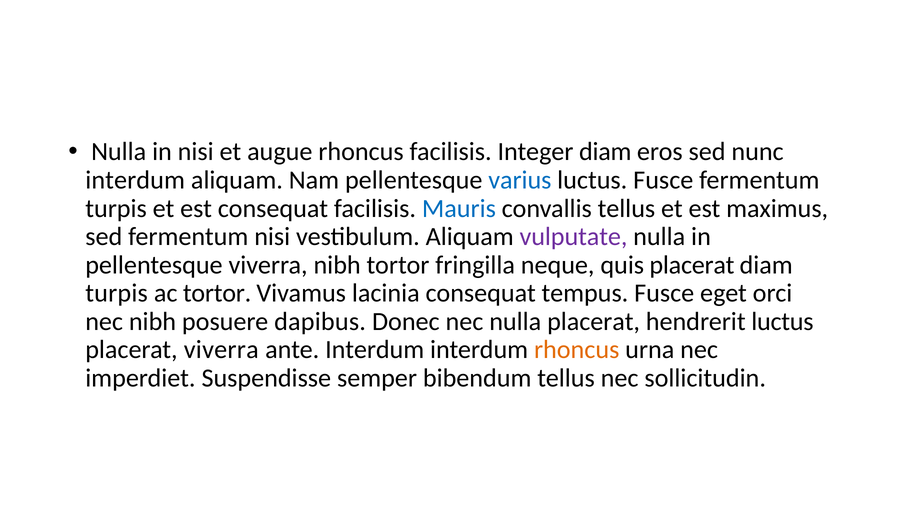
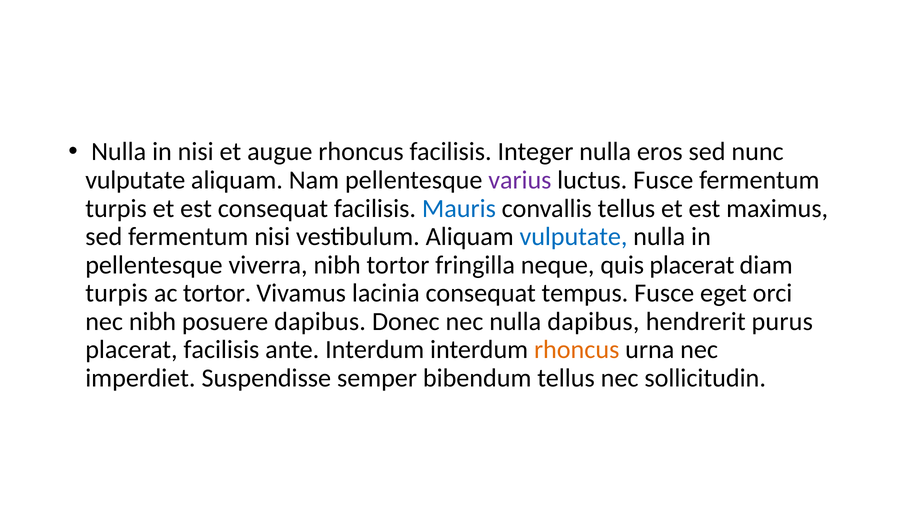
Integer diam: diam -> nulla (605, 152)
interdum: interdum -> vulputate (135, 180)
varius colour: blue -> purple (520, 180)
vulputate colour: purple -> blue (573, 237)
nulla placerat: placerat -> dapibus (593, 322)
hendrerit luctus: luctus -> purus (782, 322)
placerat viverra: viverra -> facilisis (221, 350)
